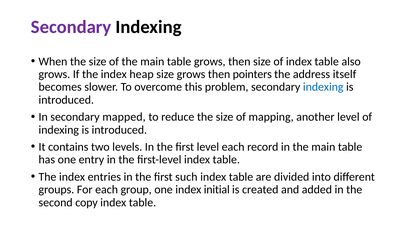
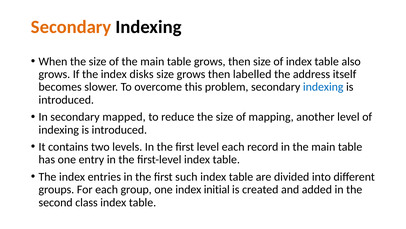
Secondary colour: purple -> orange (71, 27)
heap: heap -> disks (142, 74)
pointers: pointers -> labelled (252, 74)
copy: copy -> class (86, 202)
